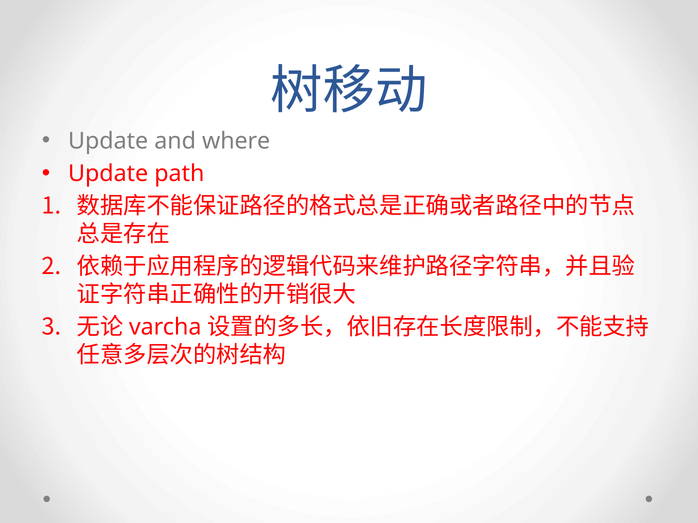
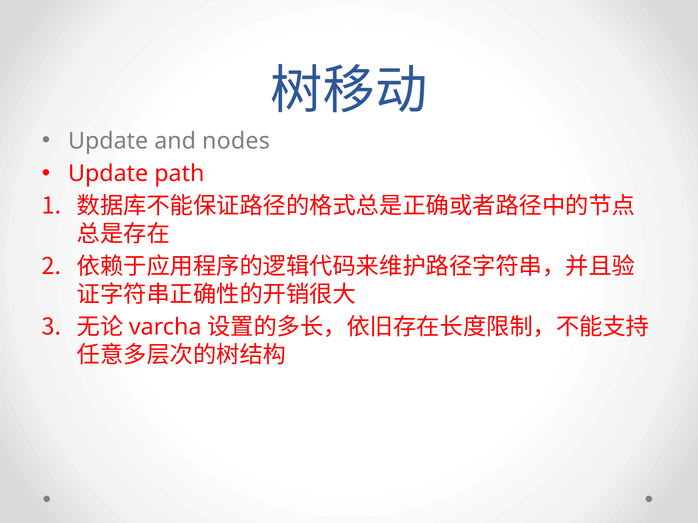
where: where -> nodes (236, 141)
